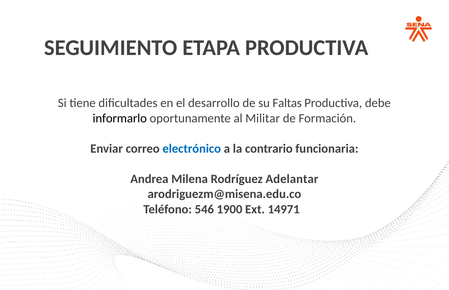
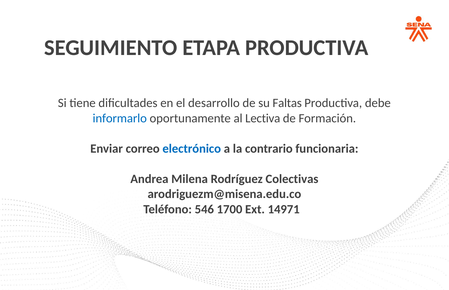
informarlo colour: black -> blue (120, 118)
Militar: Militar -> Lectiva (263, 118)
Adelantar: Adelantar -> Colectivas (292, 179)
1900: 1900 -> 1700 (230, 209)
